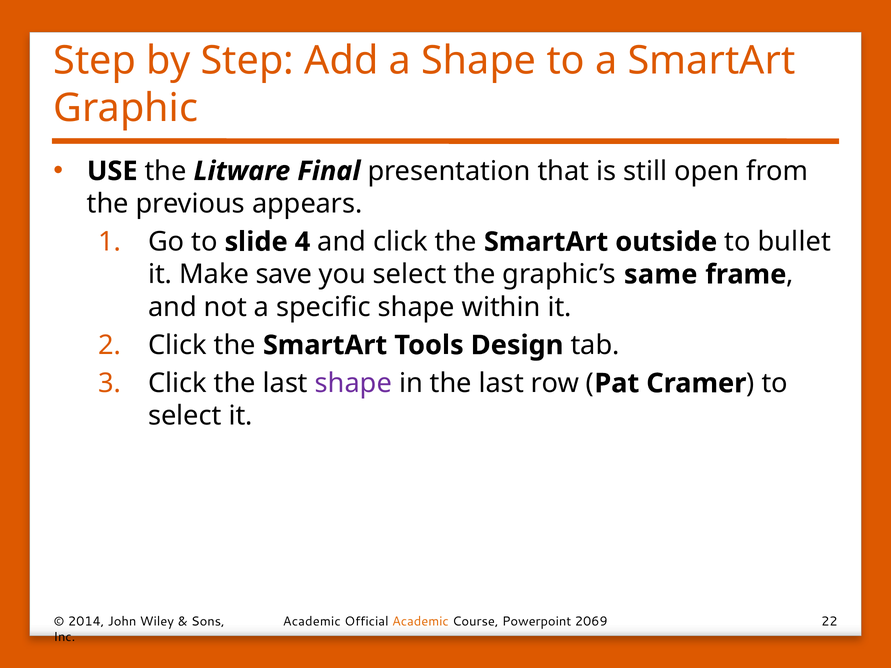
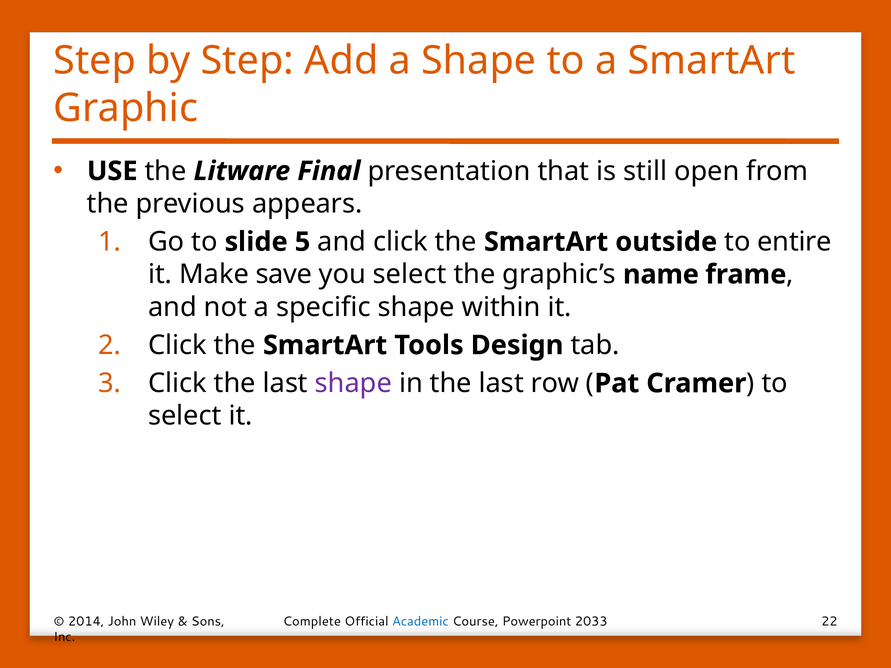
4: 4 -> 5 (302, 242)
bullet: bullet -> entire (795, 242)
same: same -> name (661, 275)
Academic: Academic -> Complete (312, 622)
Academic colour: orange -> blue (420, 622)
2069: 2069 -> 2033 (591, 622)
